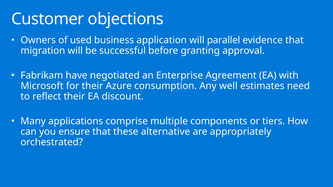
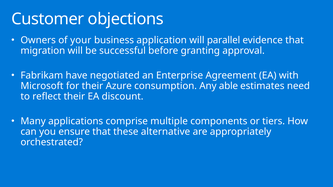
used: used -> your (81, 40)
well: well -> able (228, 86)
